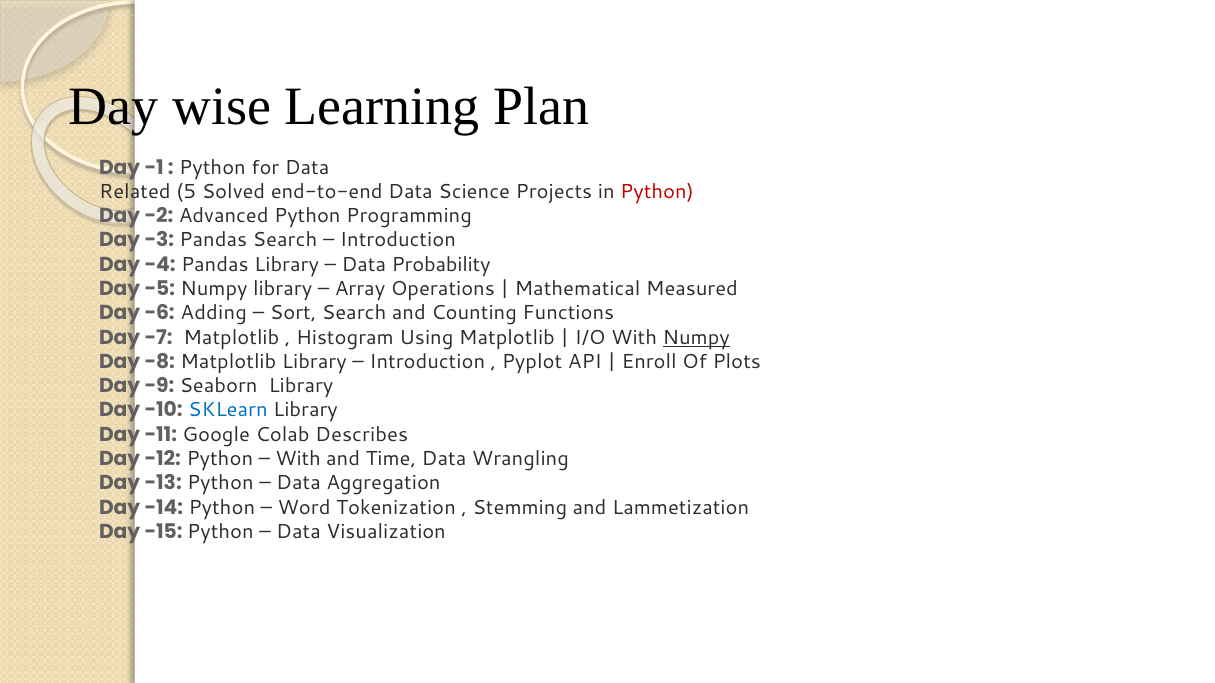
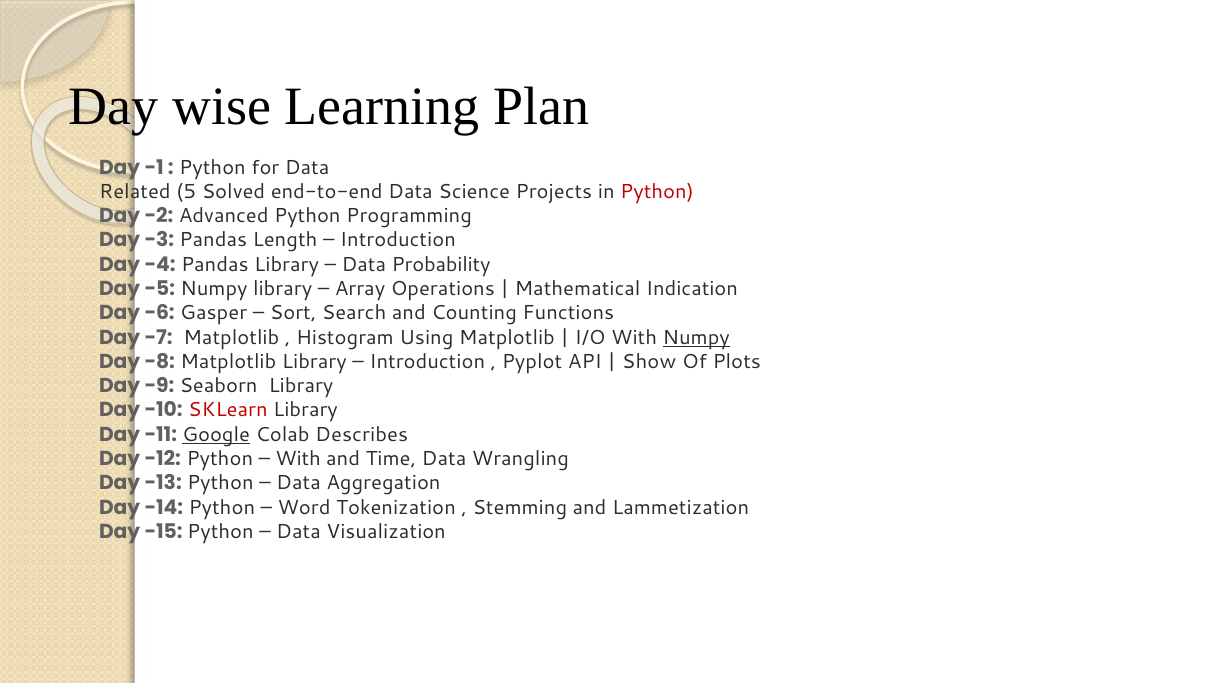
Pandas Search: Search -> Length (285, 240)
Measured: Measured -> Indication (692, 289)
Adding: Adding -> Gasper (214, 313)
Enroll: Enroll -> Show (649, 362)
SKLearn colour: blue -> red (228, 411)
Google underline: none -> present (216, 435)
